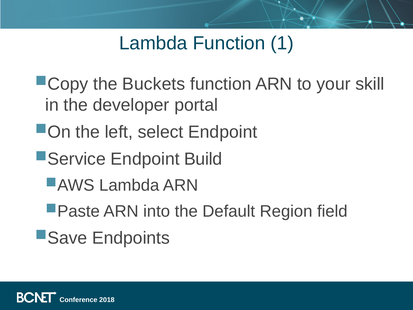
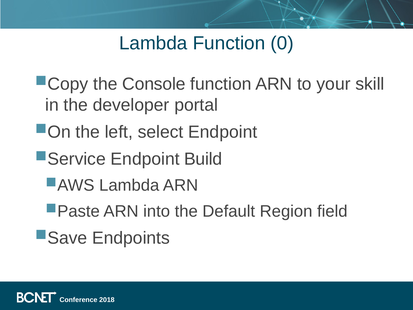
1: 1 -> 0 (282, 43)
Buckets: Buckets -> Console (154, 84)
